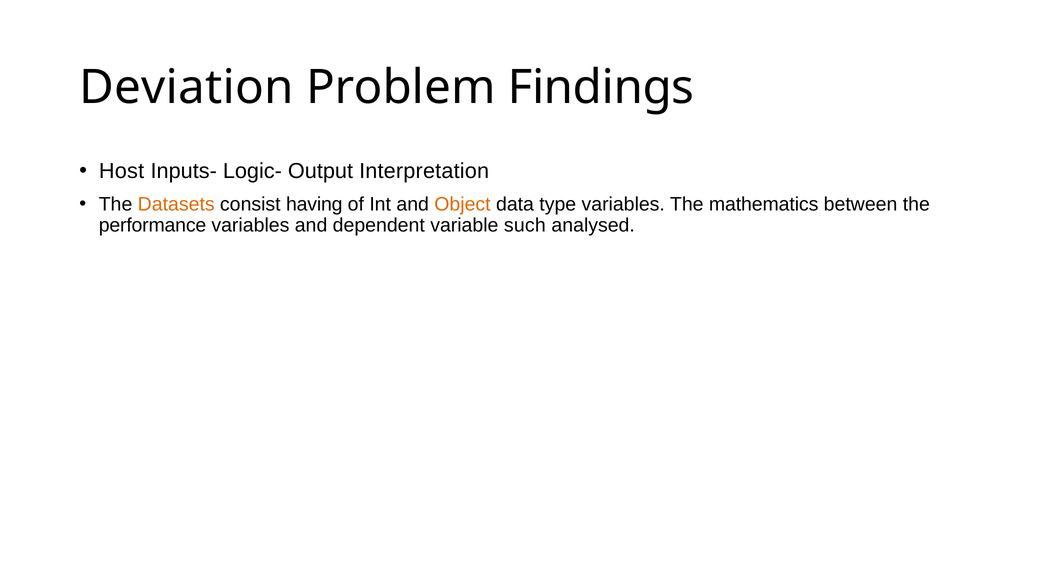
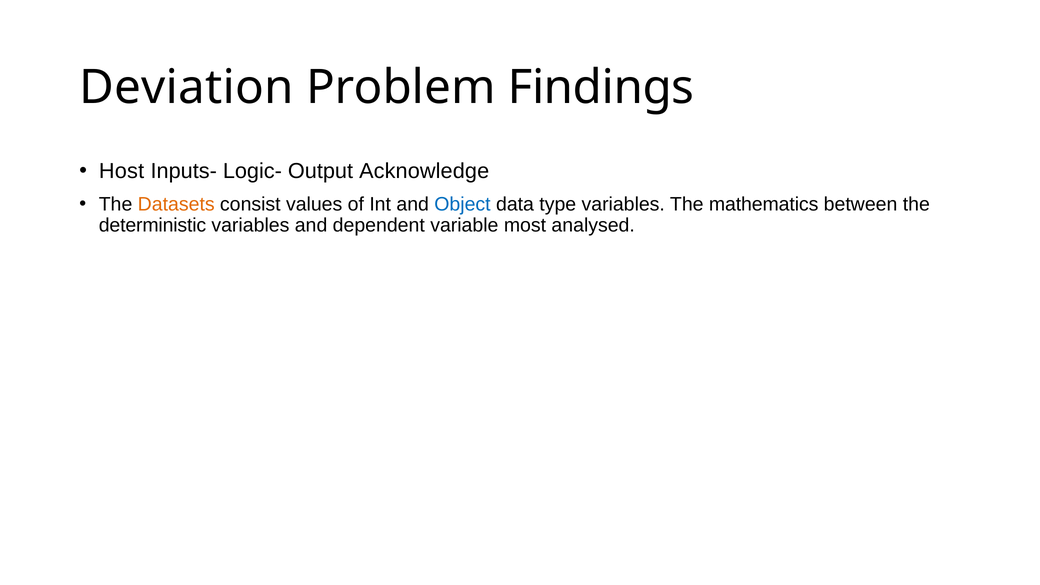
Interpretation: Interpretation -> Acknowledge (424, 171)
having: having -> values (314, 204)
Object colour: orange -> blue (462, 204)
performance: performance -> deterministic (153, 225)
such: such -> most (525, 225)
